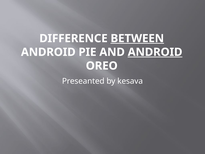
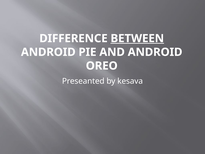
ANDROID underline: present -> none (155, 52)
